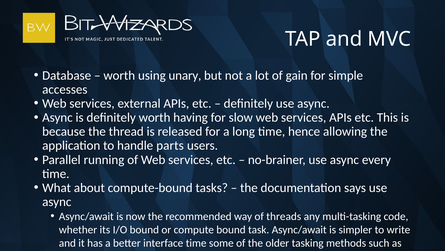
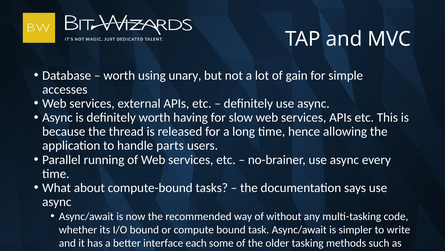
threads: threads -> without (284, 216)
interface time: time -> each (196, 243)
